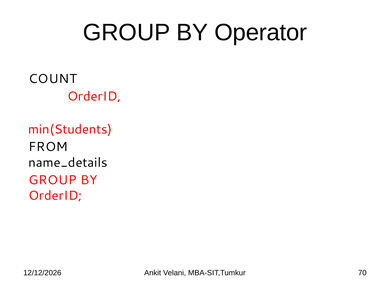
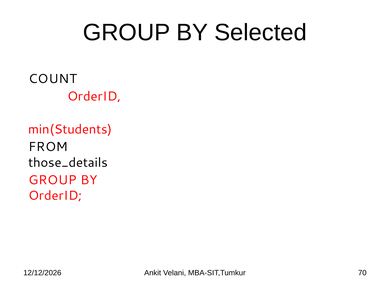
Operator: Operator -> Selected (261, 33)
name_details: name_details -> those_details (68, 163)
